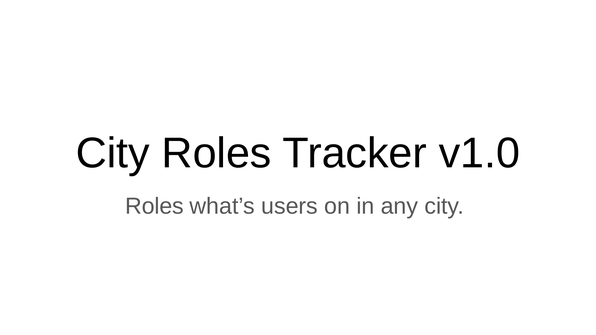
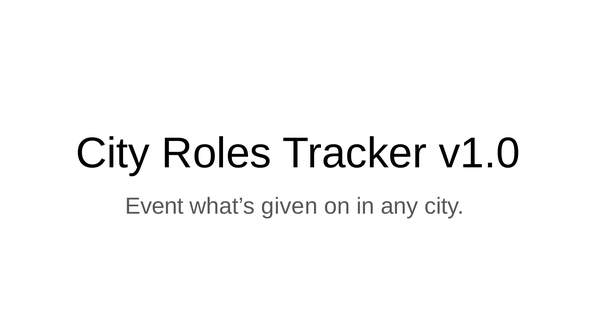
Roles: Roles -> Event (154, 206)
users: users -> given (289, 206)
